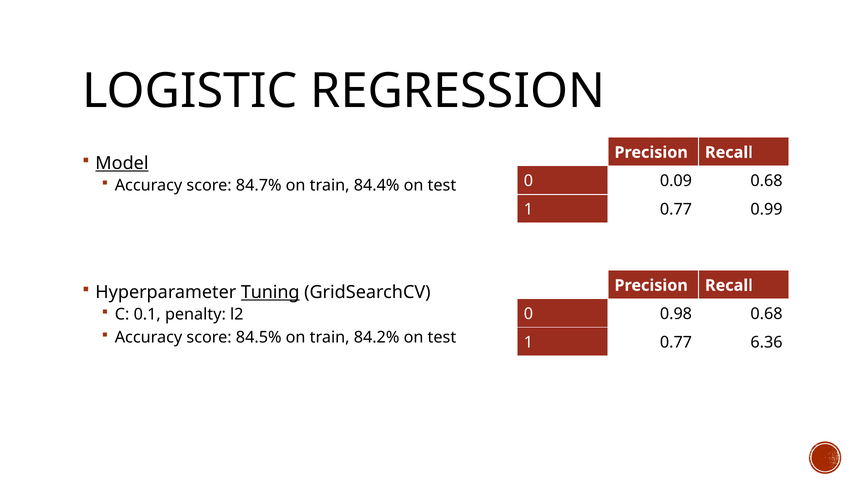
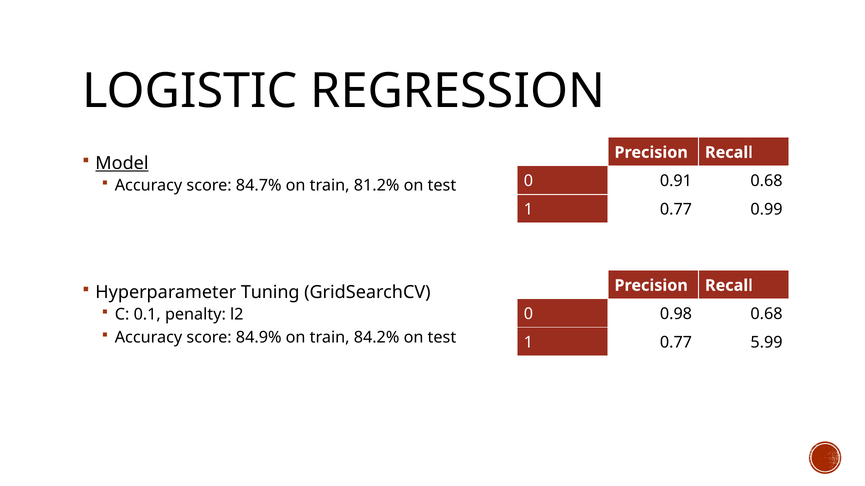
0.09: 0.09 -> 0.91 (676, 181)
84.4%: 84.4% -> 81.2% (377, 185)
Tuning underline: present -> none (270, 293)
84.5%: 84.5% -> 84.9% (259, 338)
6.36: 6.36 -> 5.99 (767, 343)
